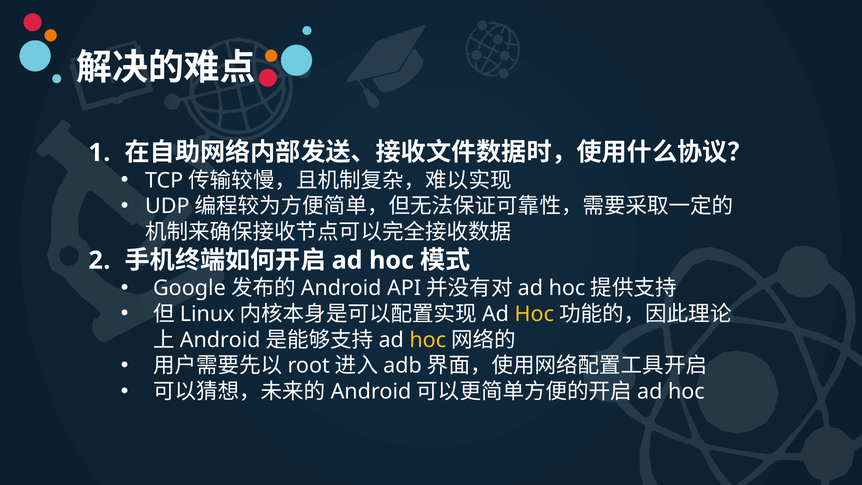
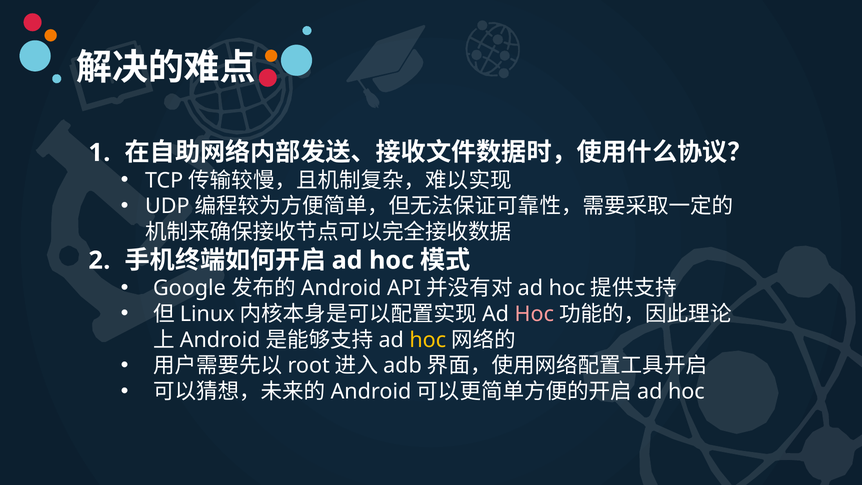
Hoc colour: yellow -> pink (534, 314)
